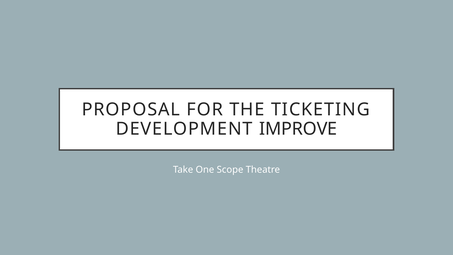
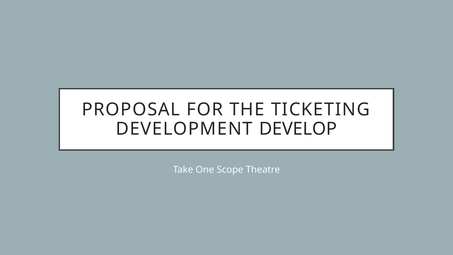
IMPROVE: IMPROVE -> DEVELOP (298, 129)
